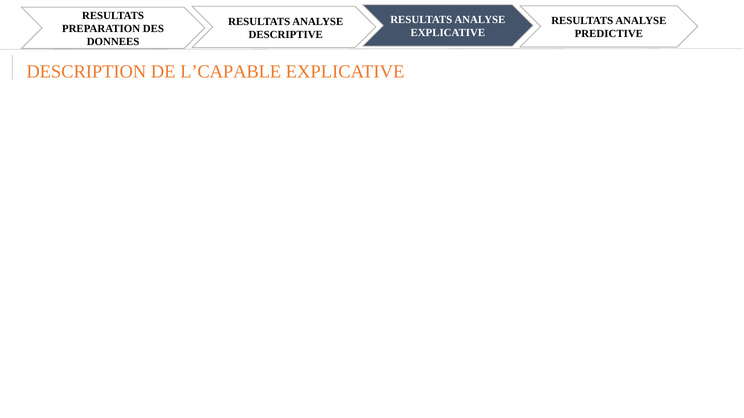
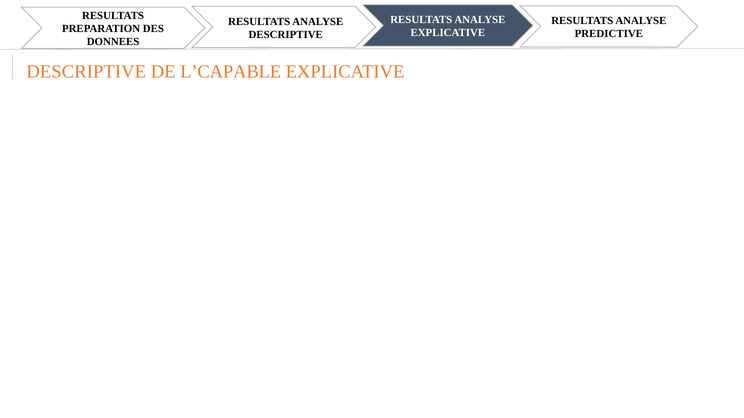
DESCRIPTION: DESCRIPTION -> DESCRIPTIVE (86, 72)
